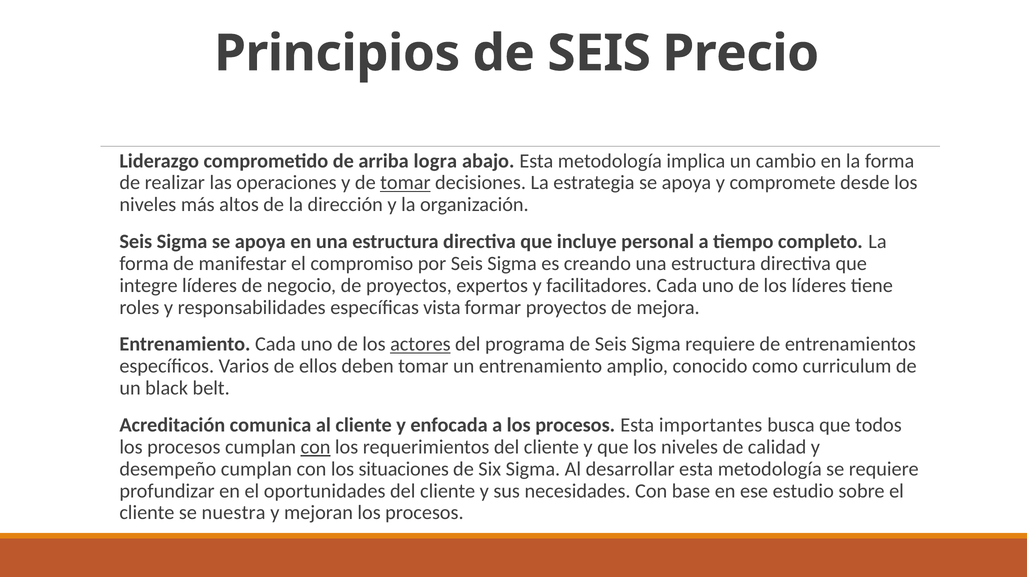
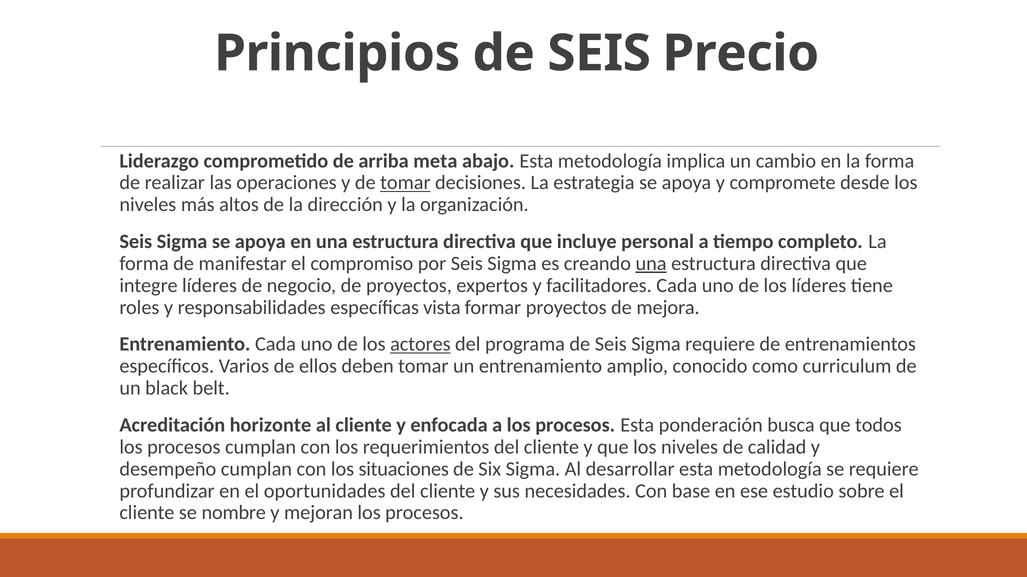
logra: logra -> meta (435, 161)
una underline: none -> present (651, 264)
comunica: comunica -> horizonte (270, 426)
importantes: importantes -> ponderación (711, 426)
con underline: present -> none (316, 447)
nuestra: nuestra -> nombre (234, 513)
